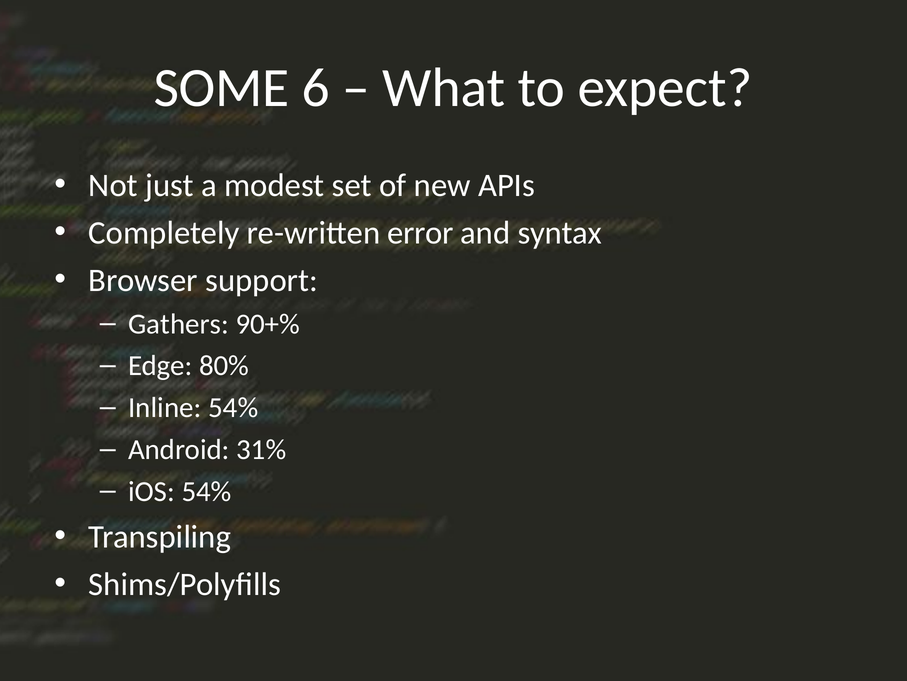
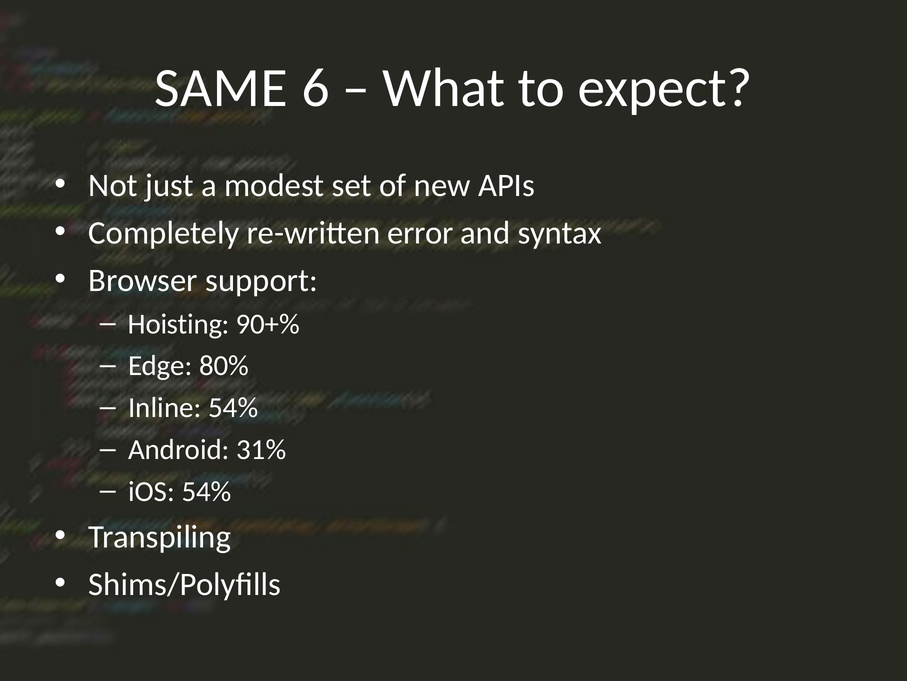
SOME: SOME -> SAME (221, 88)
Gathers: Gathers -> Hoisting (179, 324)
